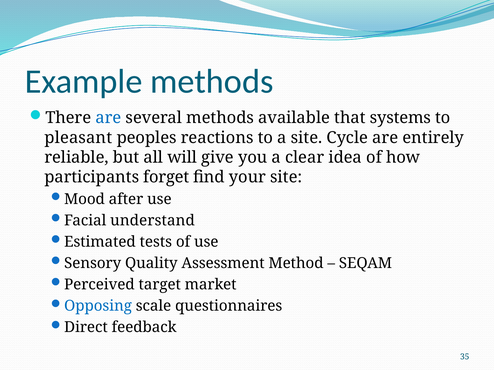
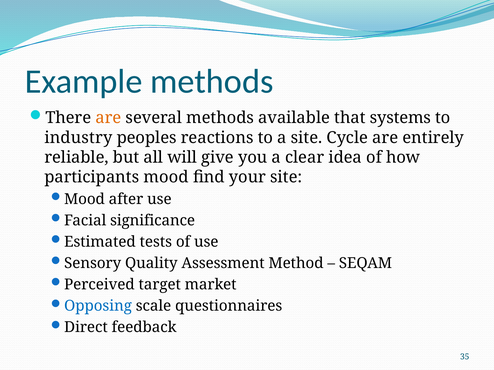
are colour: blue -> orange (108, 118)
pleasant: pleasant -> industry (78, 138)
participants forget: forget -> mood (166, 177)
understand: understand -> significance (153, 221)
